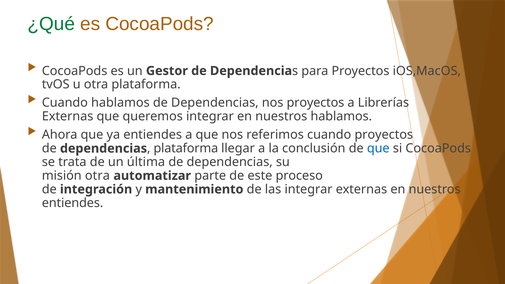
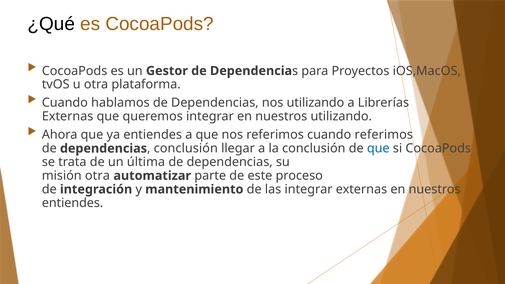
¿Qué colour: green -> black (51, 24)
nos proyectos: proyectos -> utilizando (315, 103)
nuestros hablamos: hablamos -> utilizando (341, 116)
cuando proyectos: proyectos -> referimos (384, 135)
plataforma: plataforma -> conclusión (186, 148)
